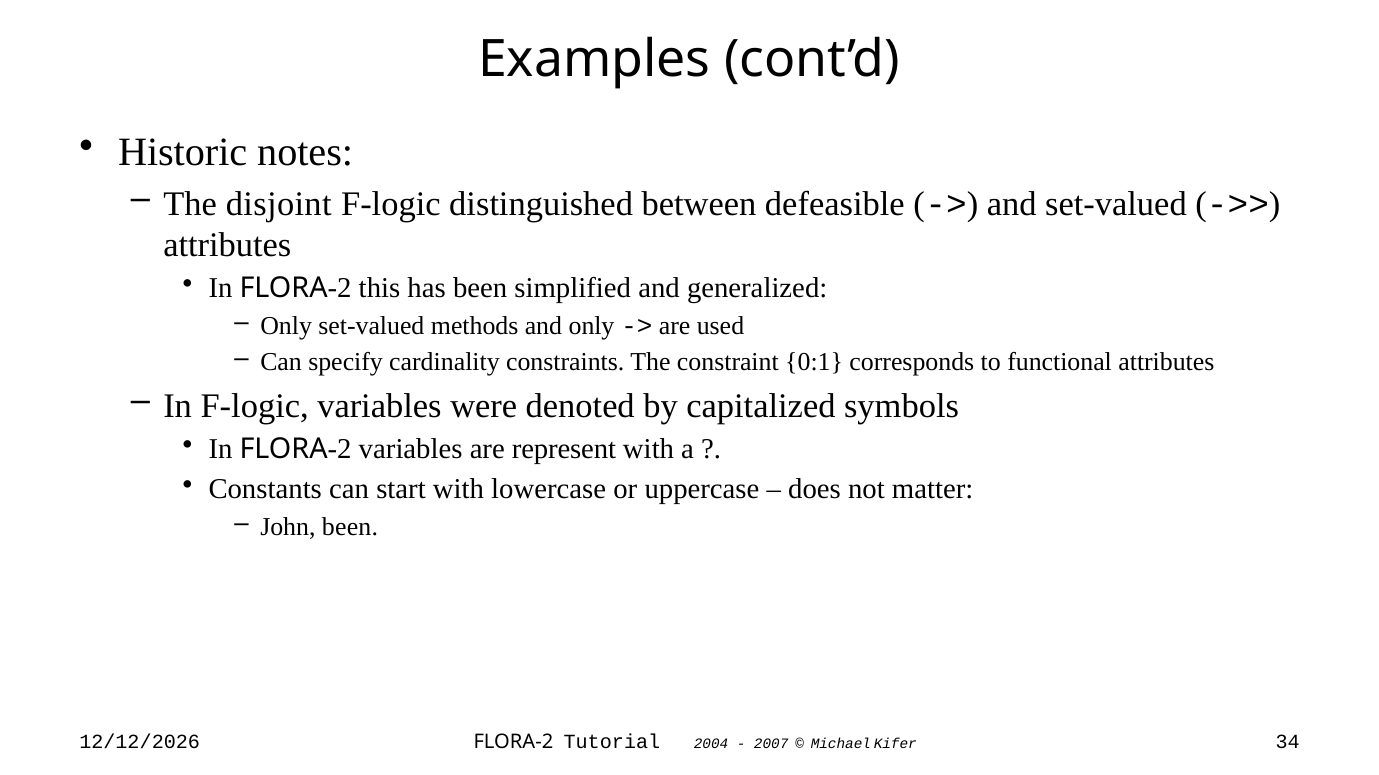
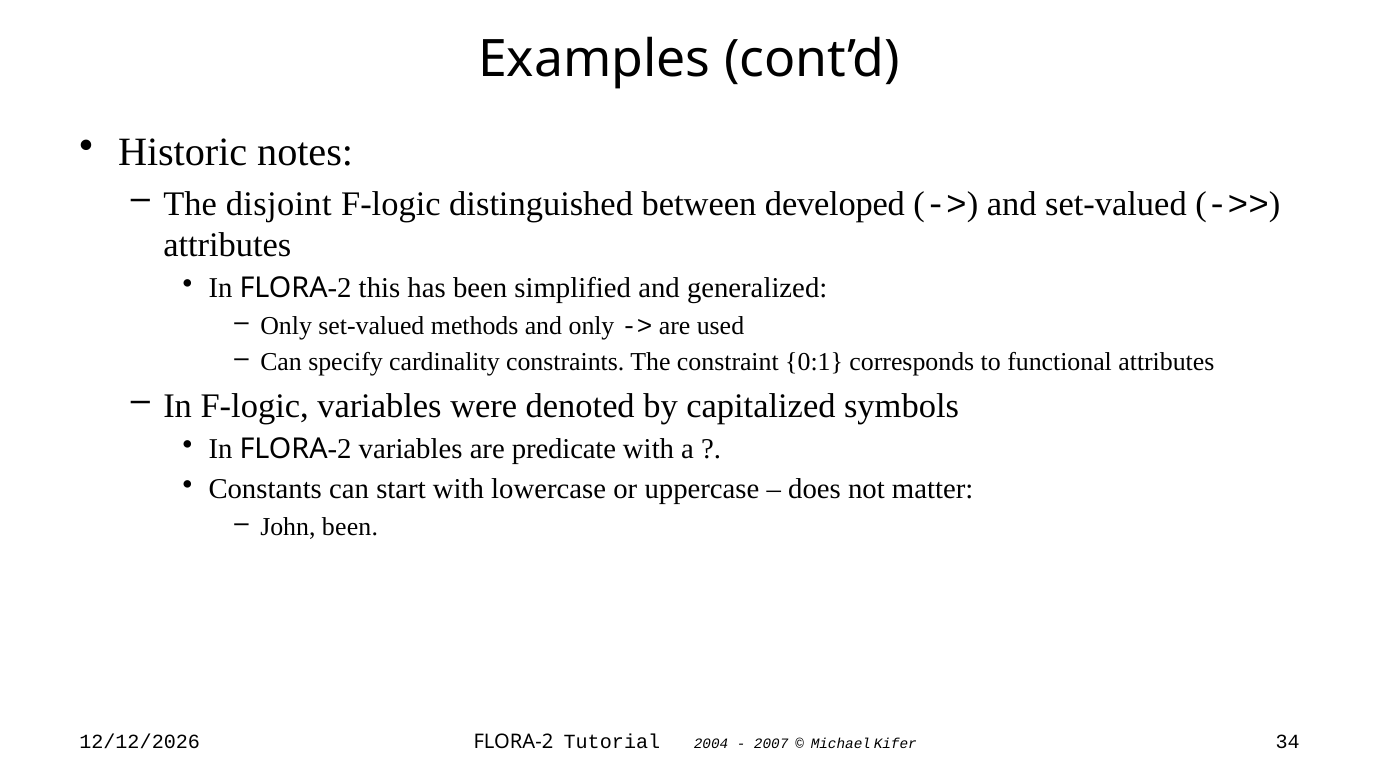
defeasible: defeasible -> developed (835, 204)
represent: represent -> predicate (564, 450)
